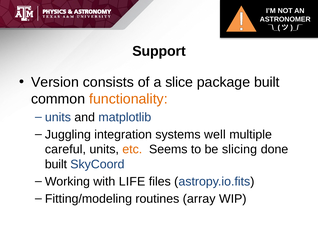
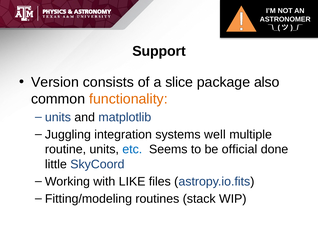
package built: built -> also (267, 82)
careful: careful -> routine (65, 150)
etc colour: orange -> blue (132, 150)
slicing: slicing -> official (240, 150)
built: built -> little (56, 165)
LIFE: LIFE -> LIKE (132, 182)
array: array -> stack (199, 199)
